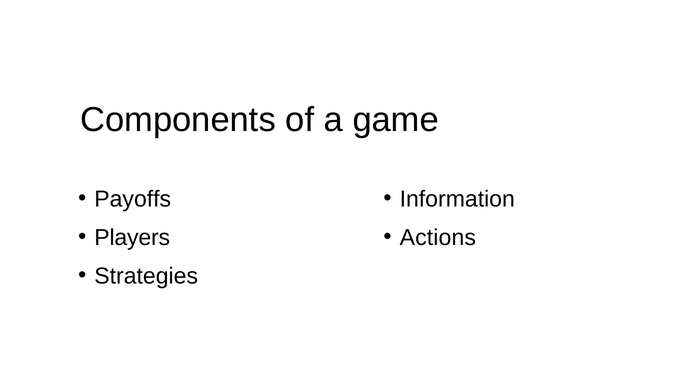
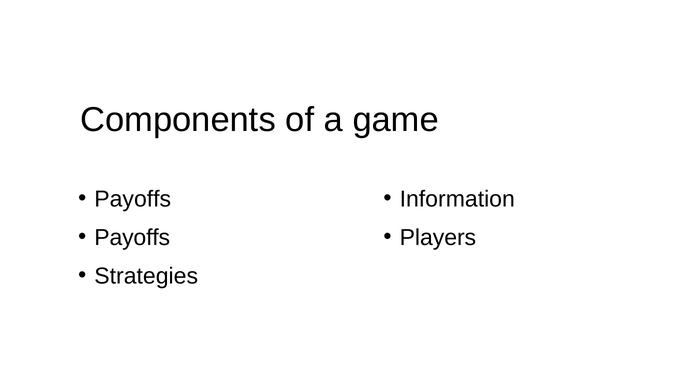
Players: Players -> Payoffs (132, 237)
Actions: Actions -> Players (438, 237)
